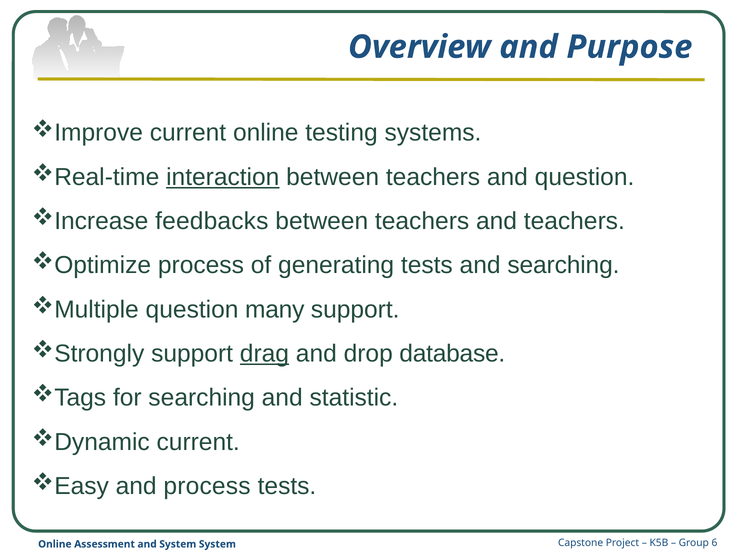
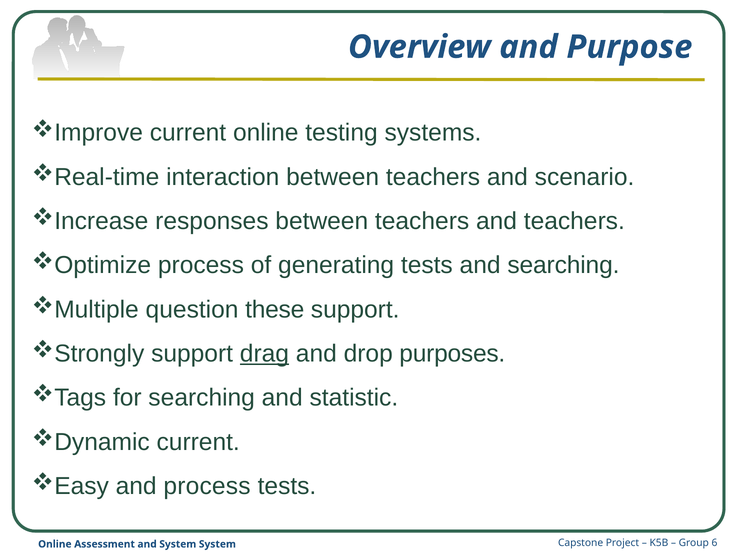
interaction underline: present -> none (223, 177)
and question: question -> scenario (585, 177)
feedbacks: feedbacks -> responses (212, 222)
many: many -> these (275, 310)
database: database -> purposes (452, 354)
